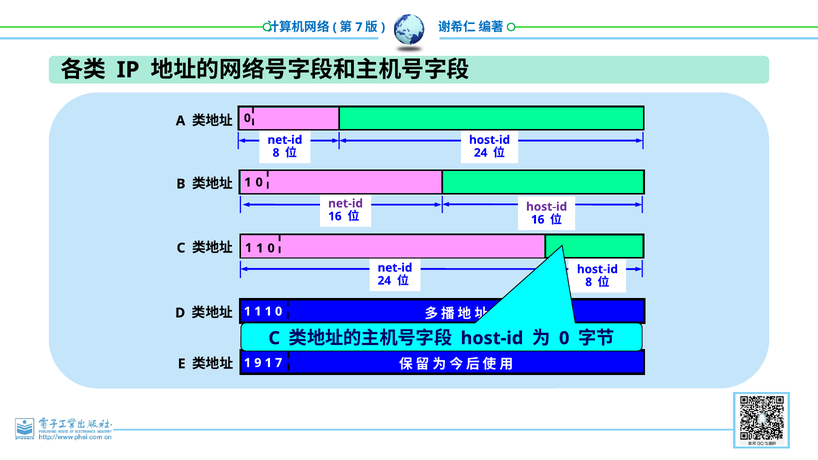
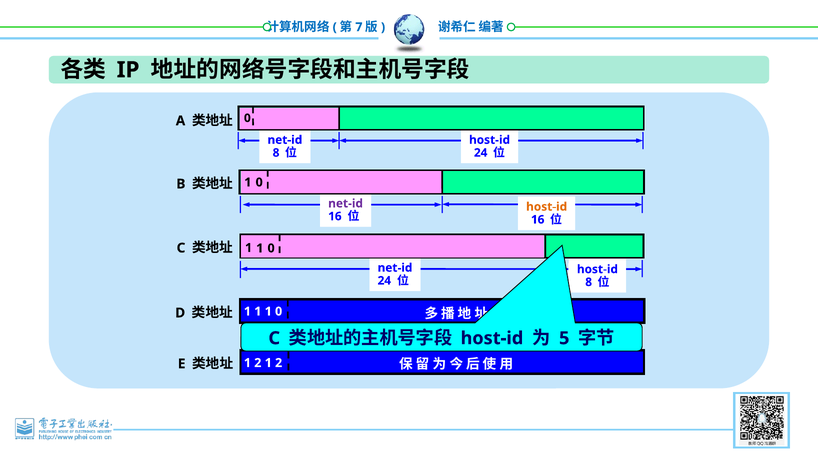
host-id colour: purple -> orange (547, 207)
0: 0 -> 5 (564, 338)
9: 9 -> 2 (258, 363)
7: 7 -> 2 (279, 363)
